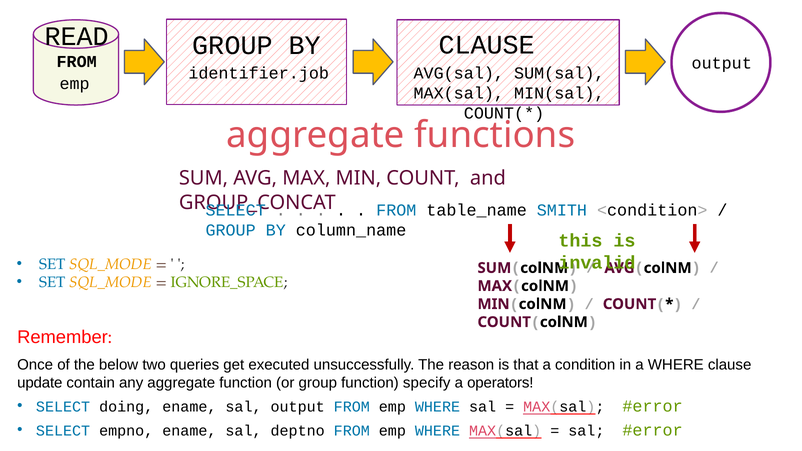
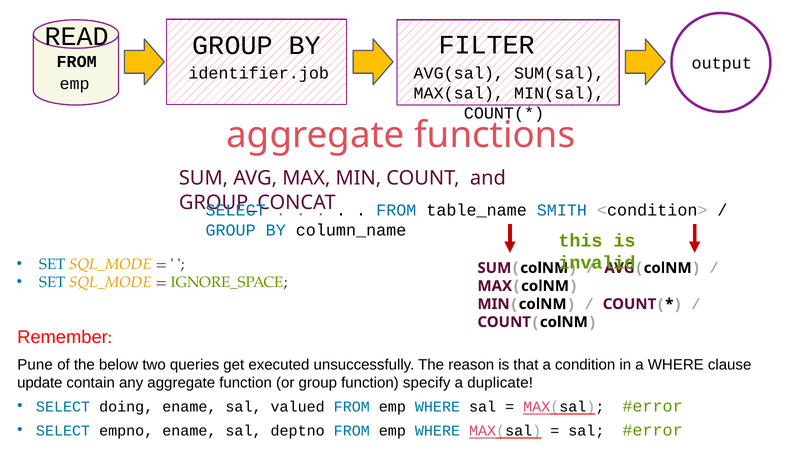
CLAUSE: CLAUSE -> FILTER (487, 45)
Once: Once -> Pune (35, 365)
operators: operators -> duplicate (500, 383)
sal output: output -> valued (298, 407)
